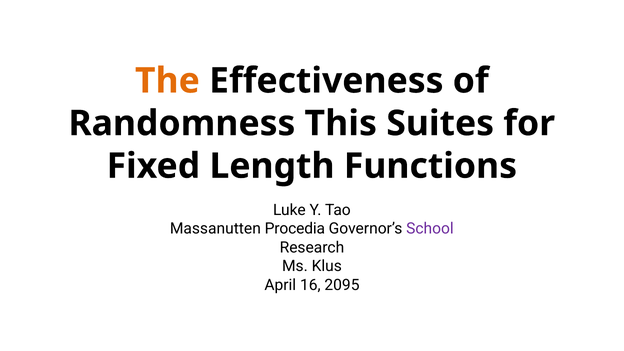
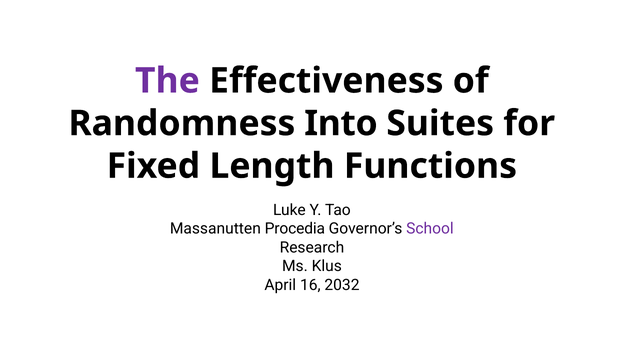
The colour: orange -> purple (167, 81)
This: This -> Into (341, 123)
2095: 2095 -> 2032 (342, 285)
